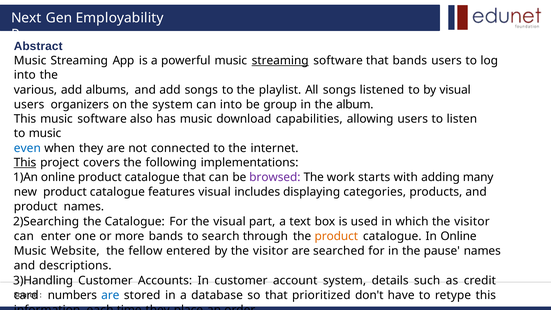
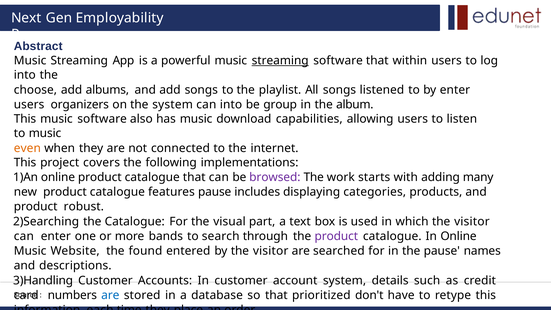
that bands: bands -> within (410, 61)
various: various -> choose (35, 90)
by visual: visual -> enter (455, 90)
even colour: blue -> orange (27, 148)
This underline: present -> none (25, 162)
features visual: visual -> pause (215, 192)
product names: names -> robust (84, 207)
product colour: orange -> purple (336, 236)
fellow: fellow -> found (145, 251)
